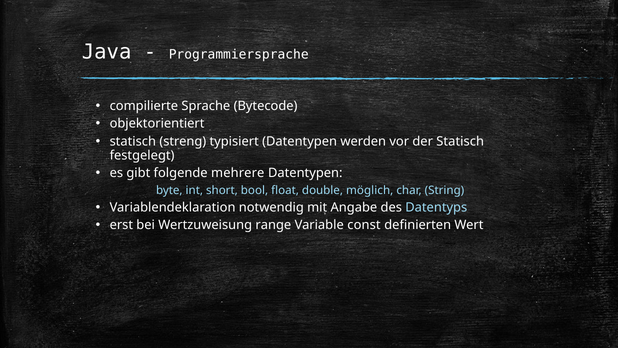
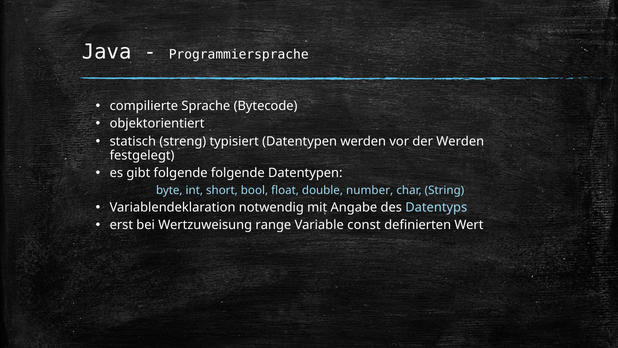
der Statisch: Statisch -> Werden (460, 141)
folgende mehrere: mehrere -> folgende (238, 173)
möglich: möglich -> number (370, 190)
